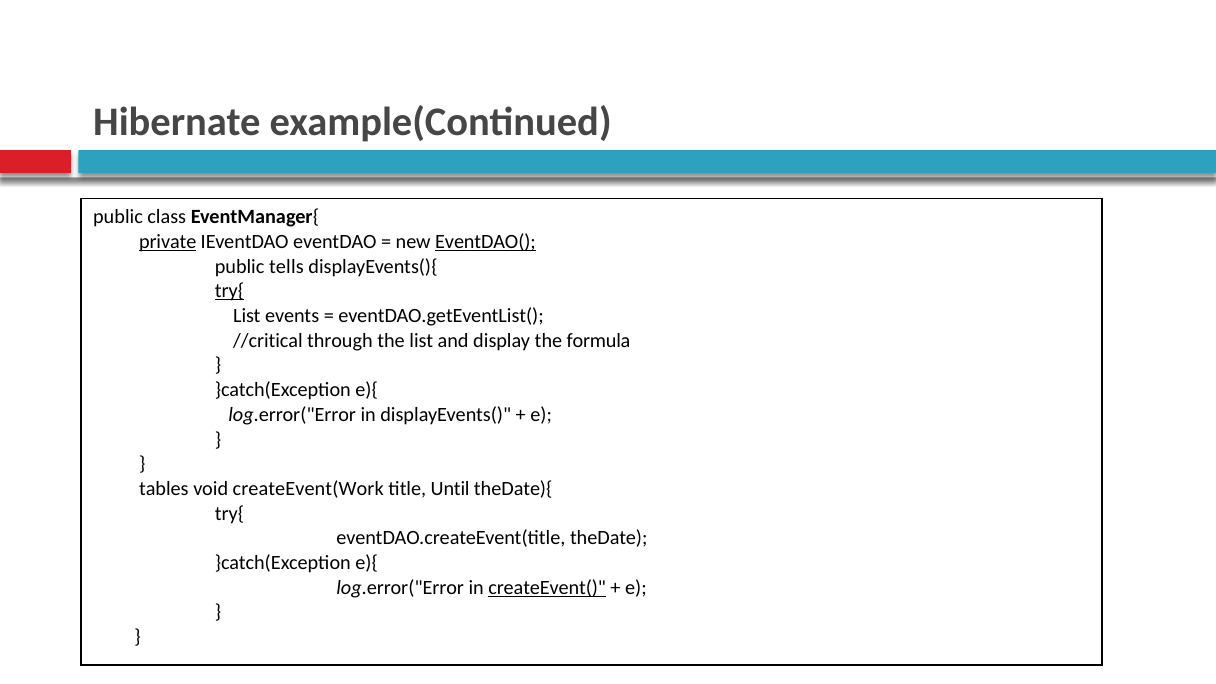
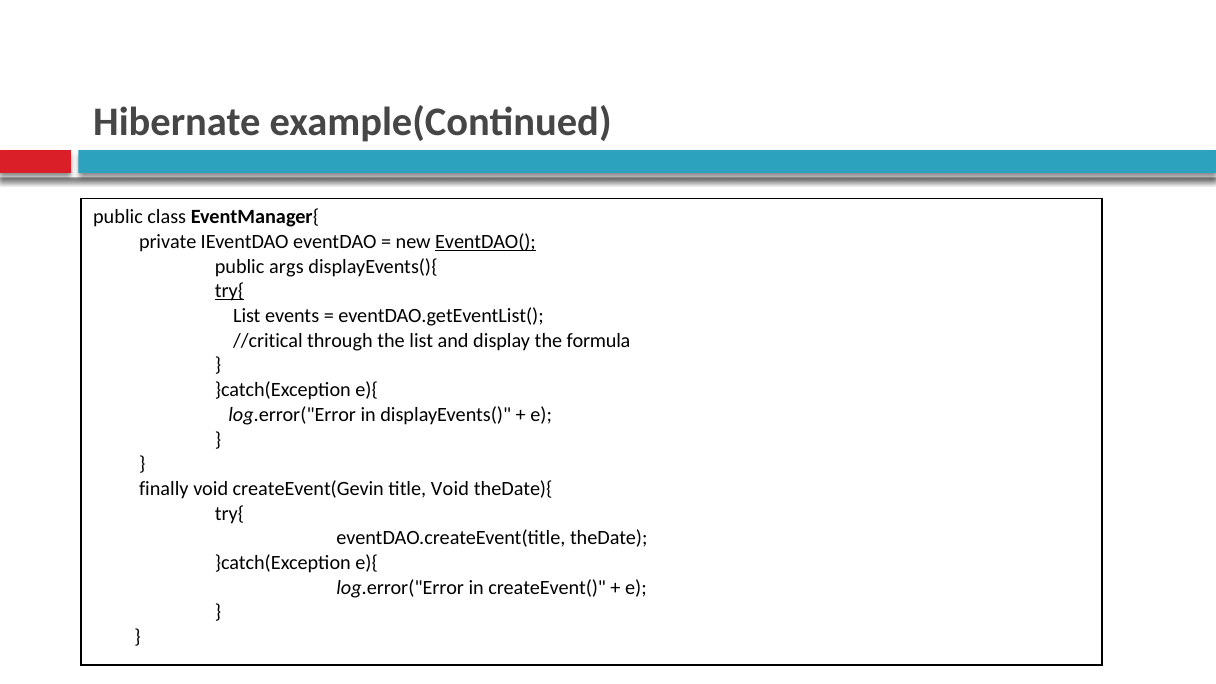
private underline: present -> none (168, 242)
tells: tells -> args (286, 266)
tables: tables -> finally (164, 489)
createEvent(Work: createEvent(Work -> createEvent(Gevin (308, 489)
title Until: Until -> Void (450, 489)
createEvent( underline: present -> none (547, 588)
